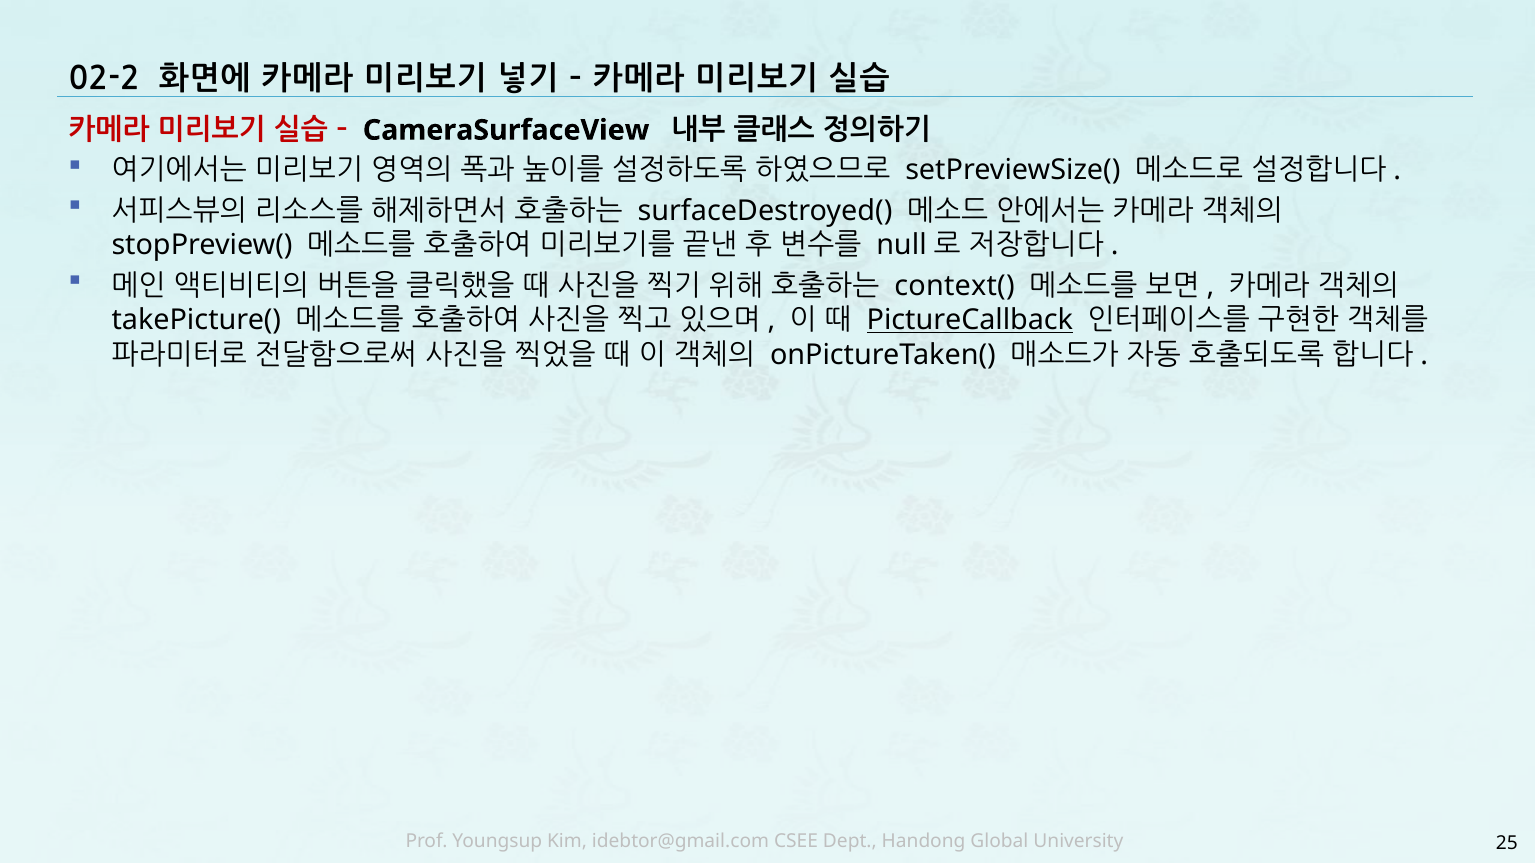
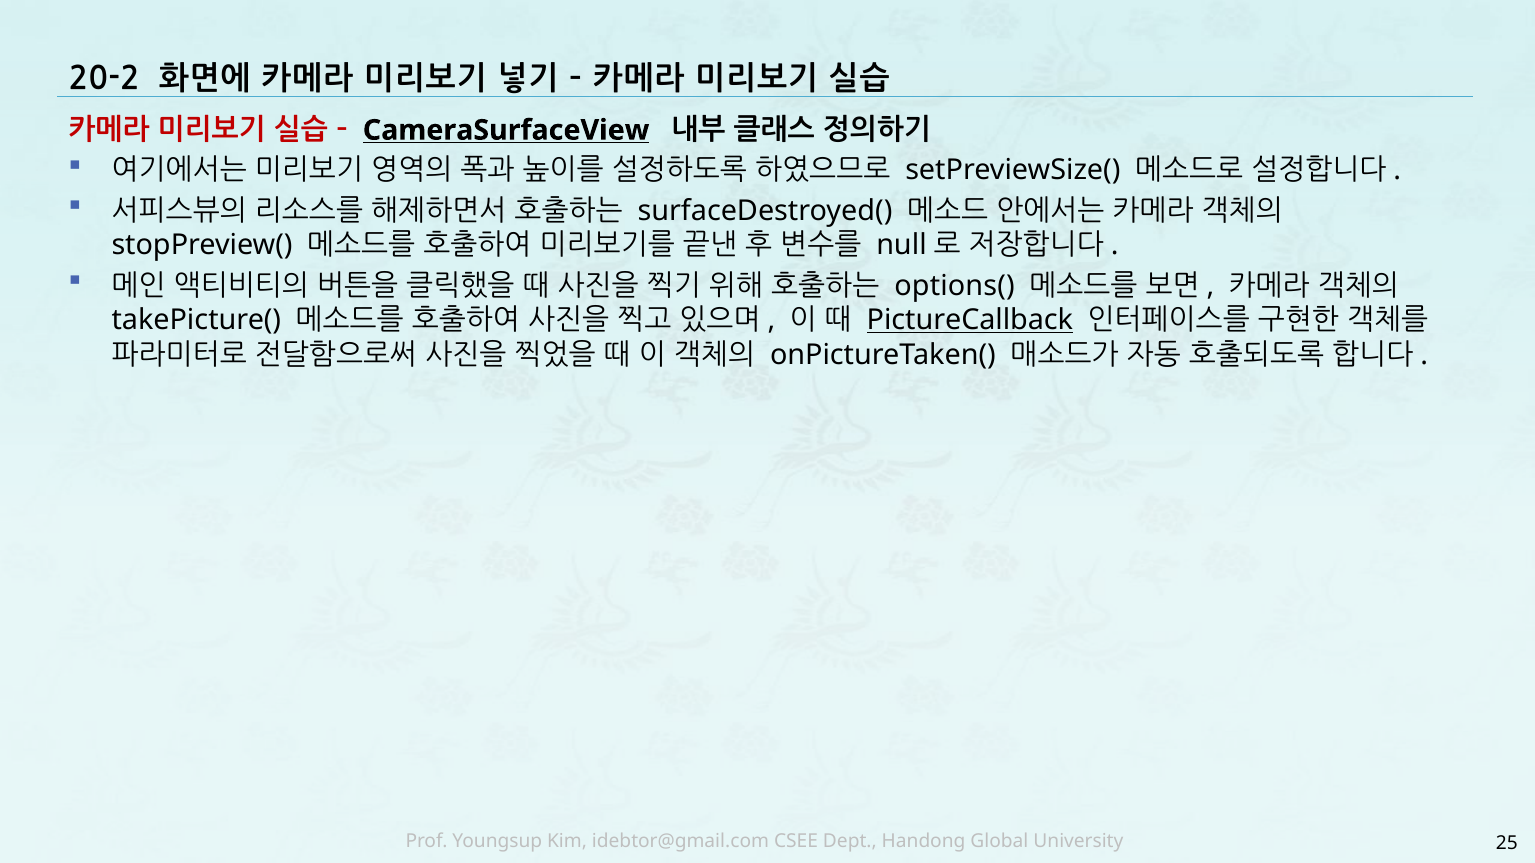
02-2: 02-2 -> 20-2 (104, 79)
CameraSurfaceView underline: none -> present (506, 130)
context(: context( -> options( (955, 286)
